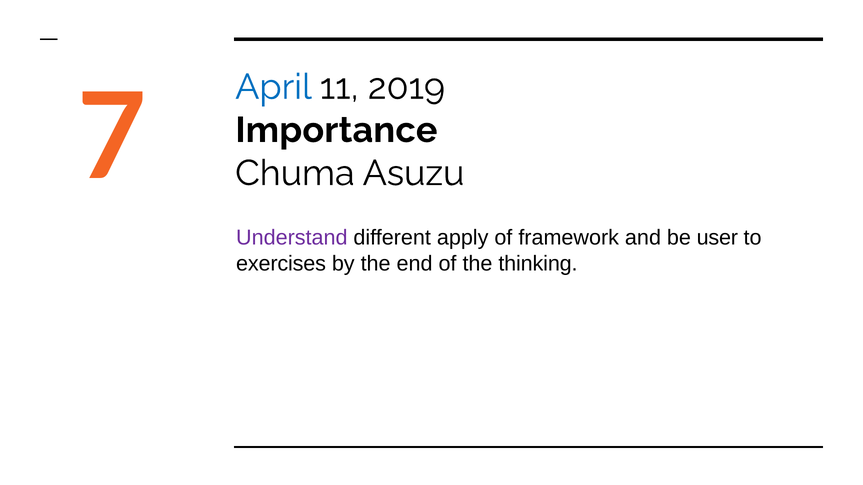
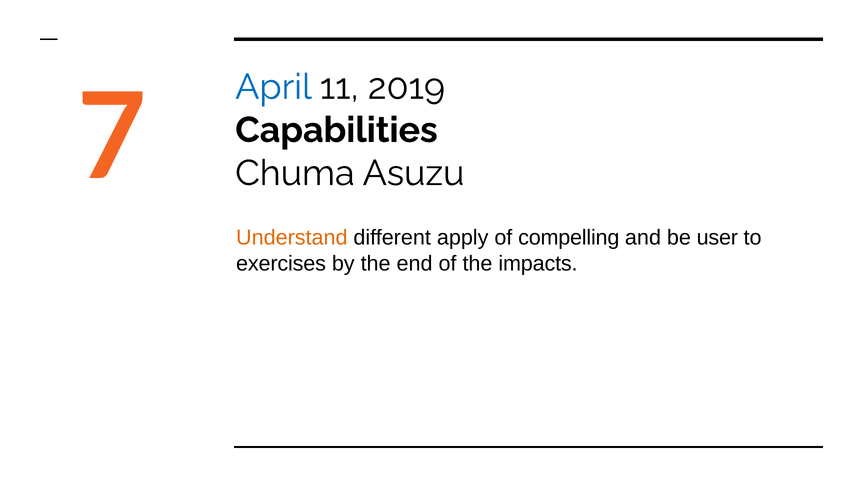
Importance: Importance -> Capabilities (336, 130)
Understand colour: purple -> orange (292, 238)
framework: framework -> compelling (569, 238)
thinking: thinking -> impacts (538, 264)
